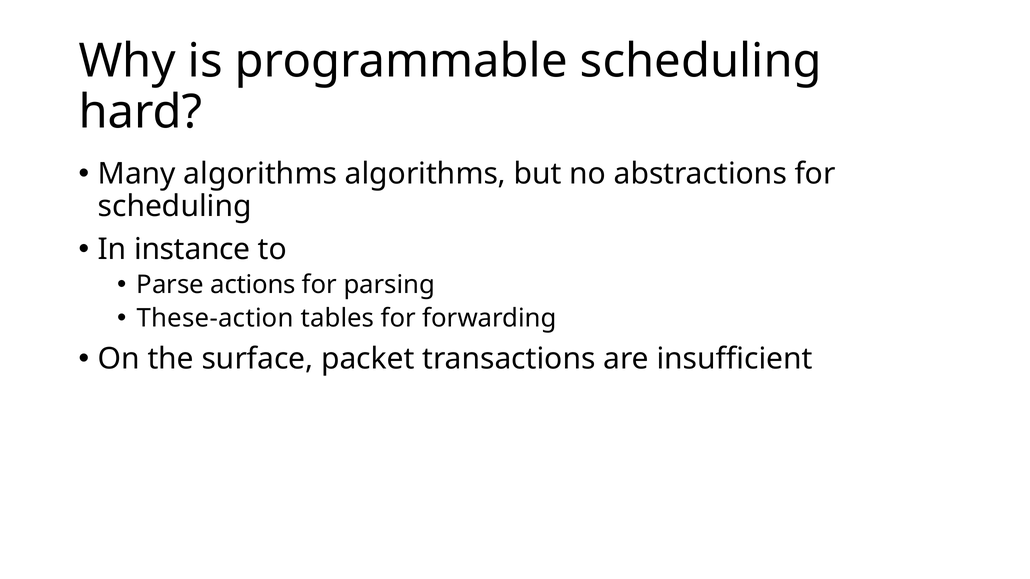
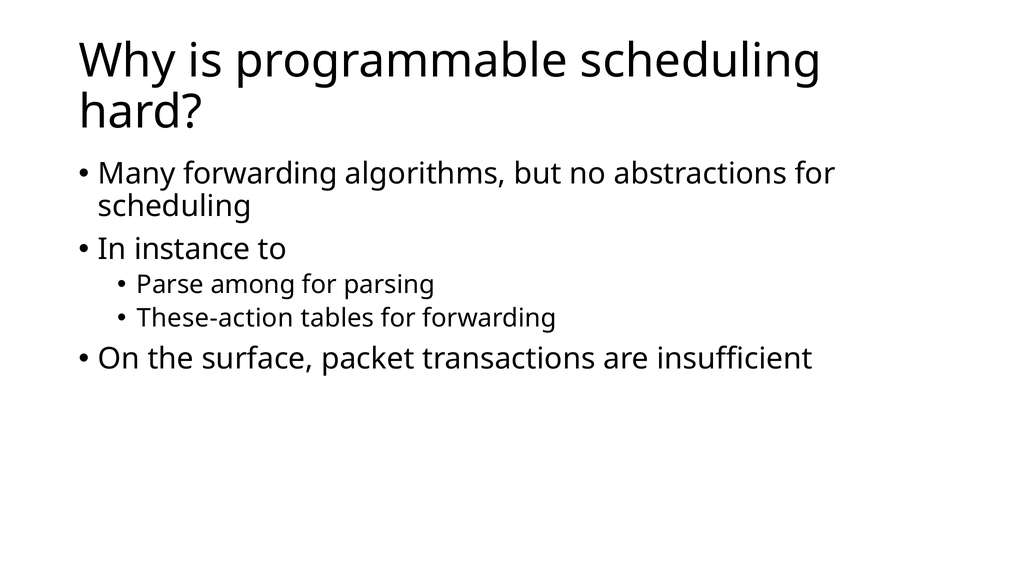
Many algorithms: algorithms -> forwarding (260, 174)
actions: actions -> among (253, 285)
